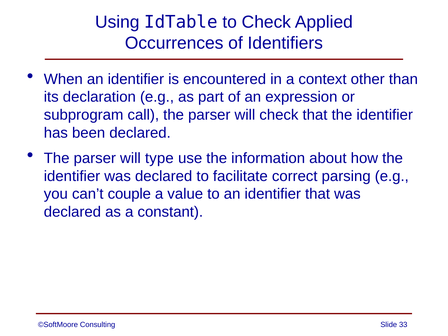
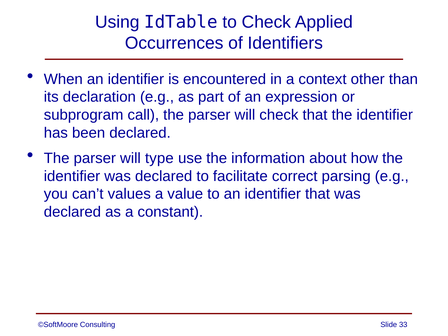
couple: couple -> values (129, 194)
